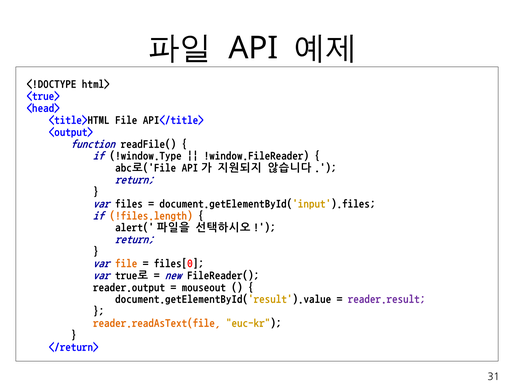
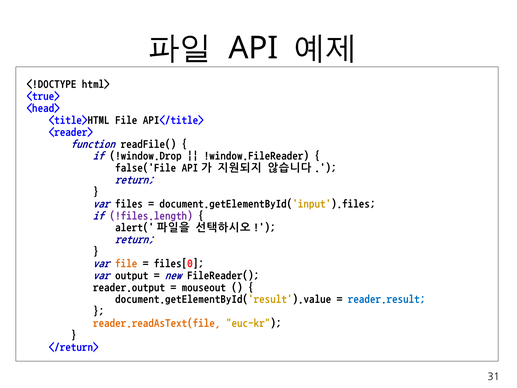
<output>: <output> -> <reader> (71, 132)
!window.Type: !window.Type -> !window.Drop (146, 156)
abc로('File: abc로('File -> false('File (146, 168)
!files.length colour: orange -> purple (151, 215)
true로: true로 -> output (132, 275)
reader.result colour: purple -> blue (387, 299)
